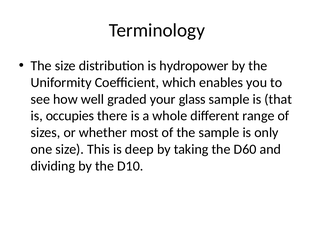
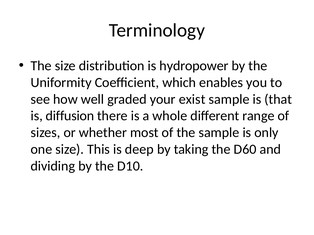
glass: glass -> exist (192, 99)
occupies: occupies -> diffusion (70, 116)
